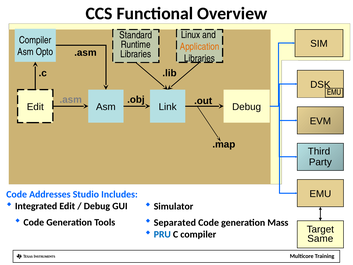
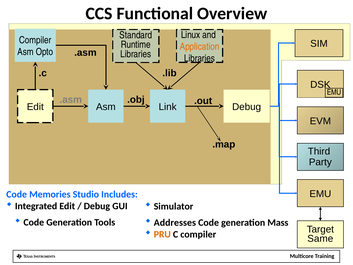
Addresses: Addresses -> Memories (50, 194)
Separated: Separated -> Addresses (175, 223)
PRU colour: blue -> orange (162, 234)
